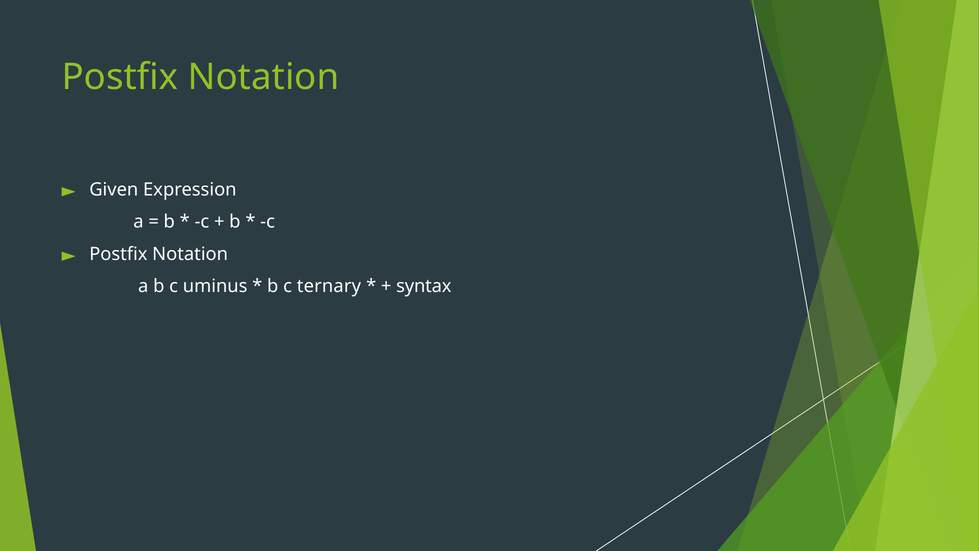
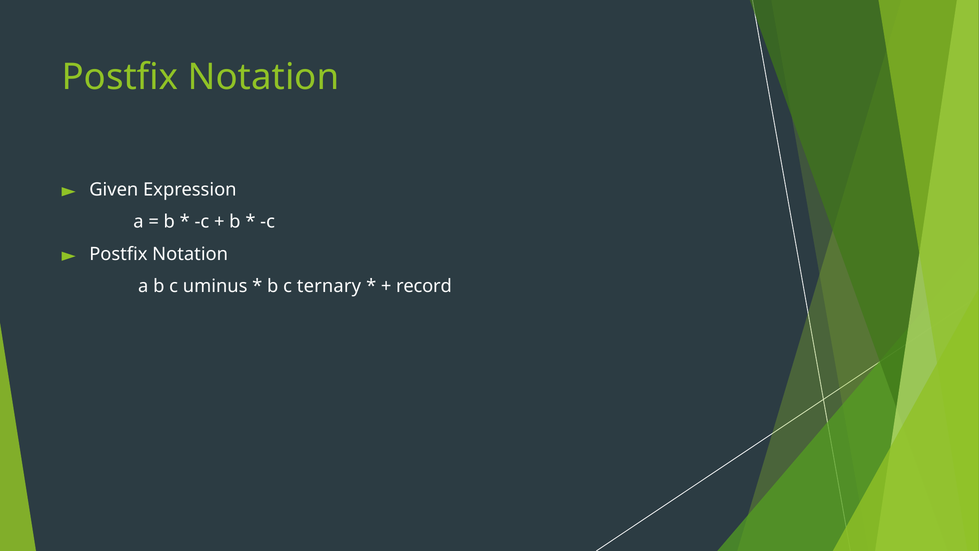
syntax: syntax -> record (424, 286)
